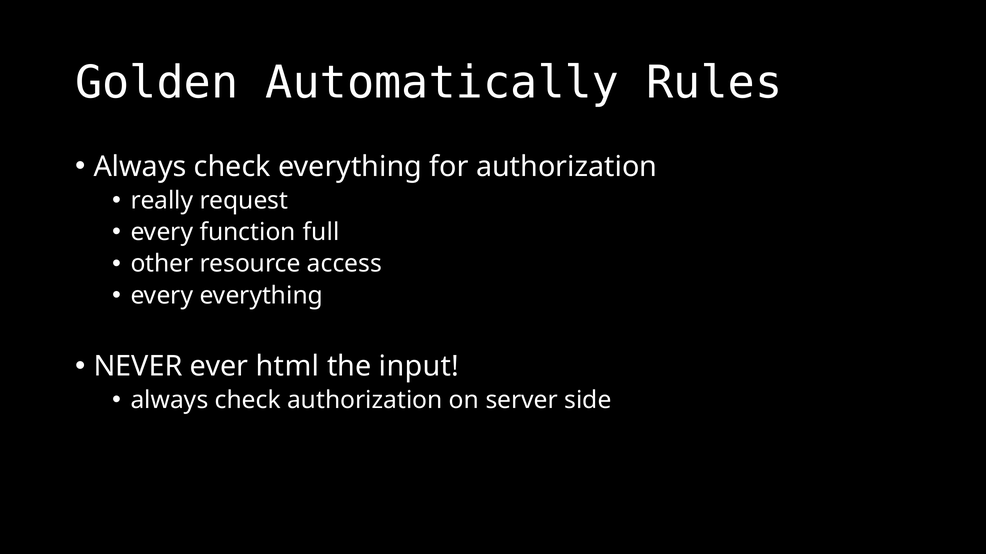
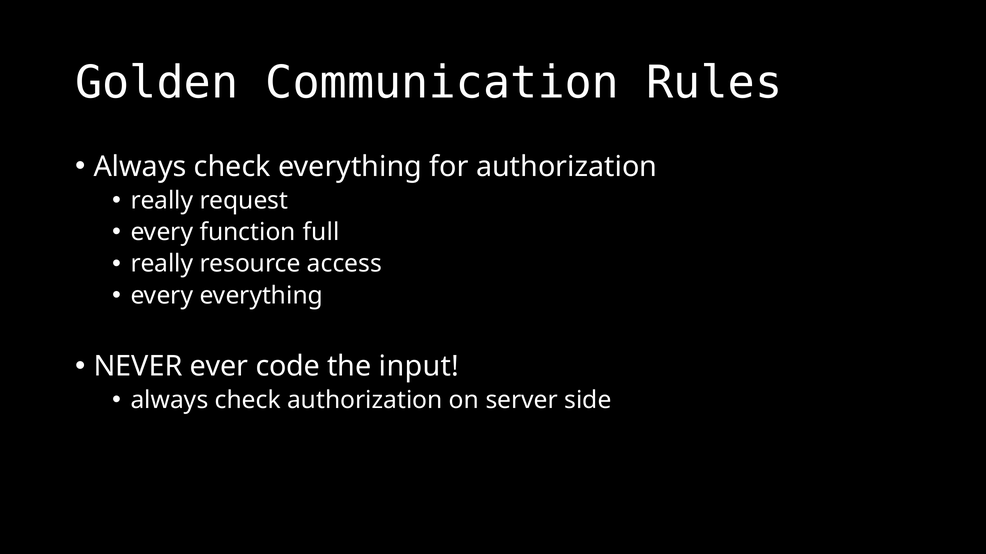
Automatically: Automatically -> Communication (442, 83)
other: other -> really (162, 264)
html: html -> code (288, 367)
